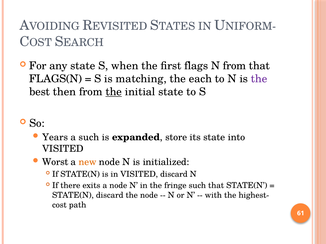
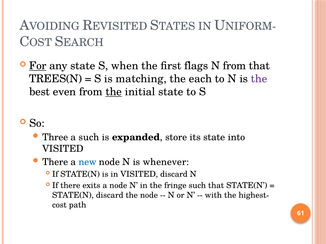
For underline: none -> present (38, 66)
FLAGS(N: FLAGS(N -> TREES(N (56, 79)
then: then -> even (65, 92)
Years: Years -> Three (55, 138)
Worst: Worst -> There (55, 162)
new colour: orange -> blue (87, 162)
initialized: initialized -> whenever (166, 162)
